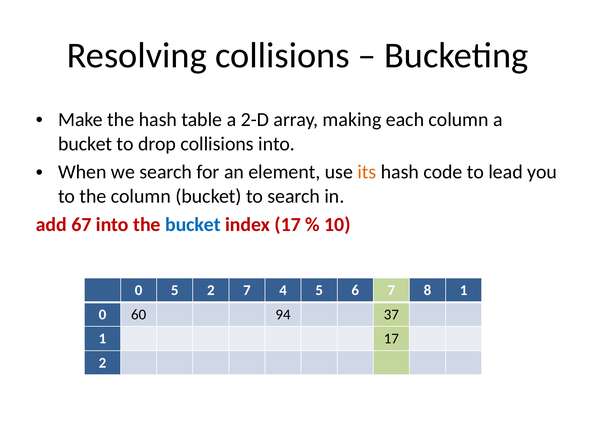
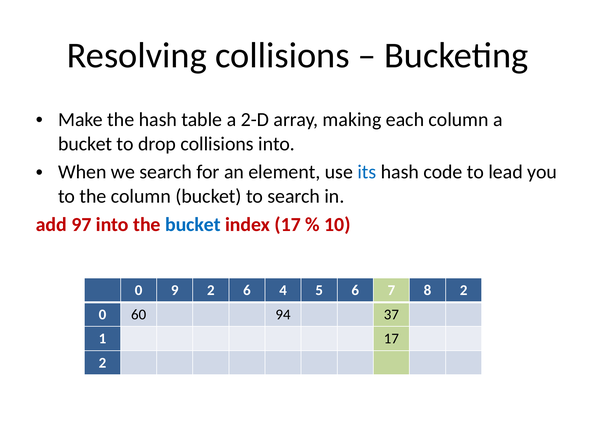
its colour: orange -> blue (367, 172)
67: 67 -> 97 (81, 224)
0 5: 5 -> 9 (175, 290)
2 7: 7 -> 6 (247, 290)
8 1: 1 -> 2 (464, 290)
